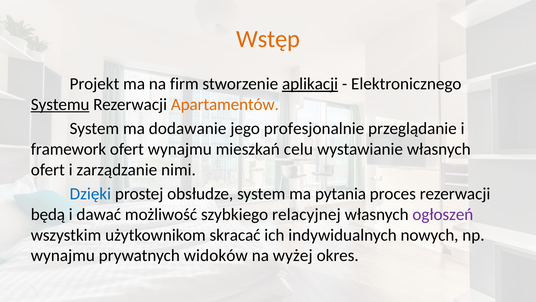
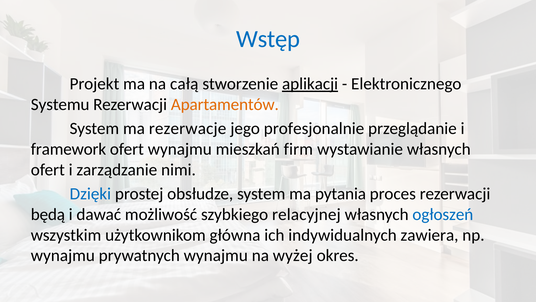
Wstęp colour: orange -> blue (268, 39)
firm: firm -> całą (184, 84)
Systemu underline: present -> none (60, 104)
dodawanie: dodawanie -> rezerwacje (188, 128)
celu: celu -> firm (298, 149)
ogłoszeń colour: purple -> blue (443, 214)
skracać: skracać -> główna (235, 235)
nowych: nowych -> zawiera (430, 235)
prywatnych widoków: widoków -> wynajmu (216, 255)
